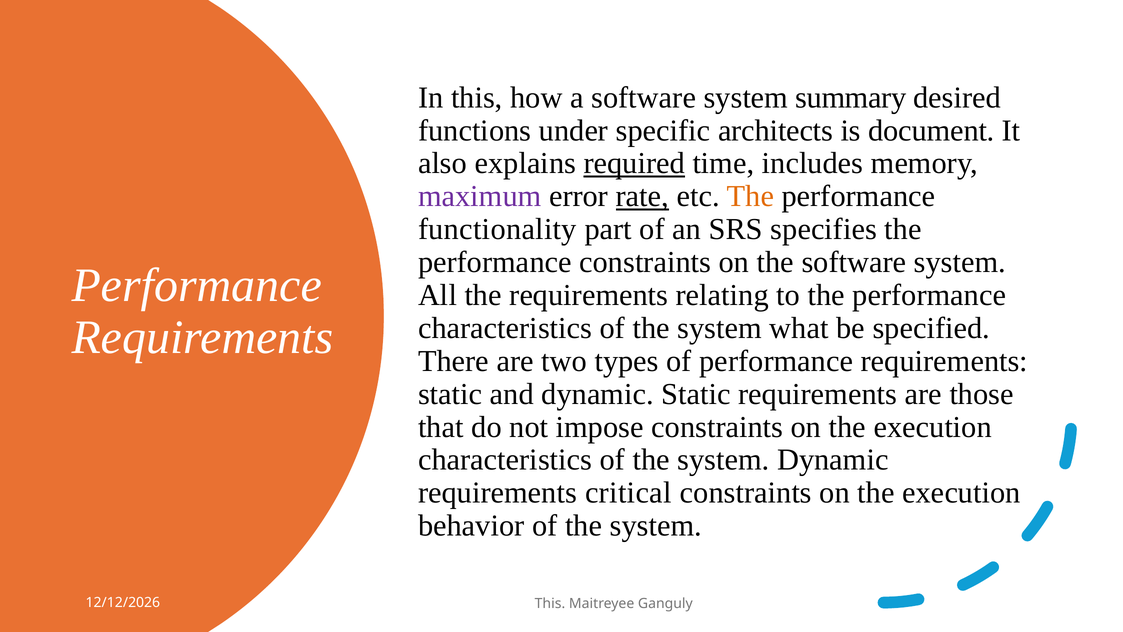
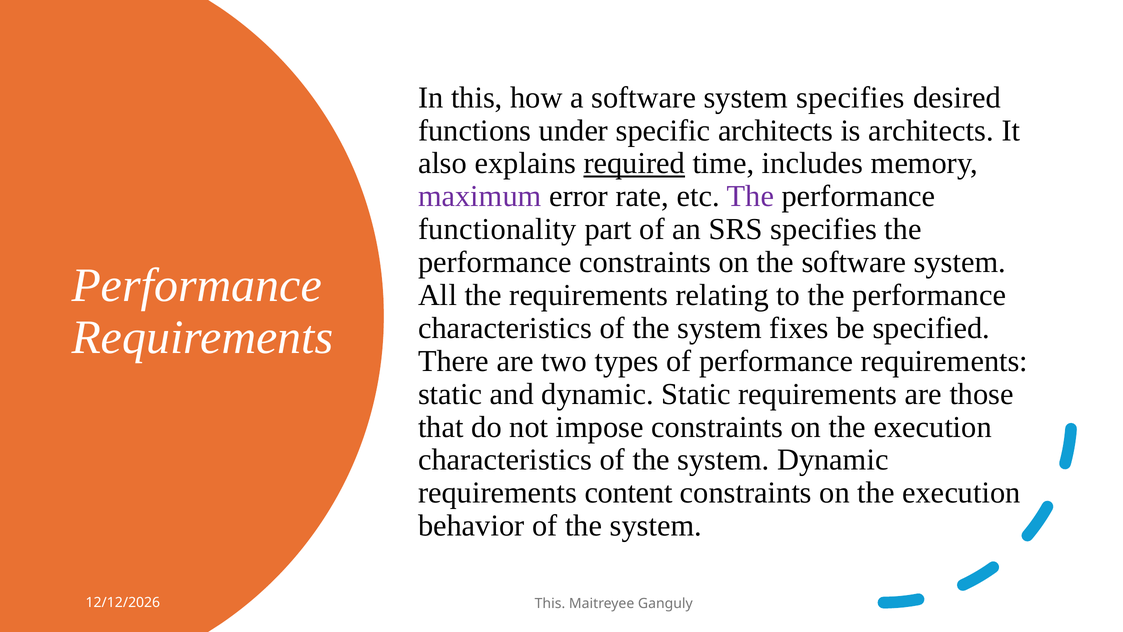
system summary: summary -> specifies (850, 98)
is document: document -> architects (931, 130)
rate underline: present -> none (642, 196)
The colour: orange -> purple (750, 196)
what: what -> fixes (799, 328)
critical: critical -> content (629, 493)
